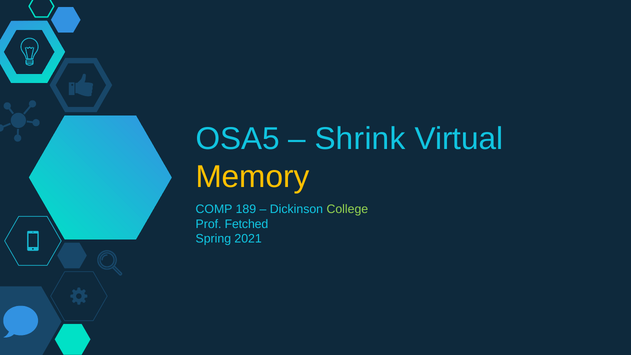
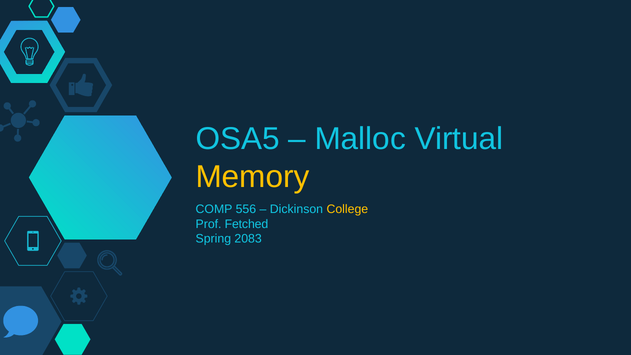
Shrink: Shrink -> Malloc (360, 139)
189: 189 -> 556 (246, 209)
College colour: light green -> yellow (347, 209)
2021: 2021 -> 2083 (248, 239)
